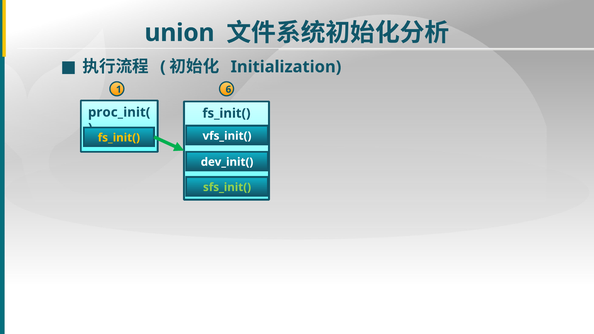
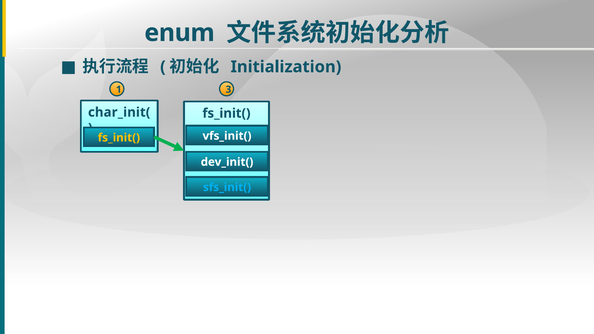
union: union -> enum (180, 33)
6: 6 -> 3 (228, 90)
proc_init(: proc_init( -> char_init( (119, 112)
sfs_init( colour: light green -> light blue (227, 187)
